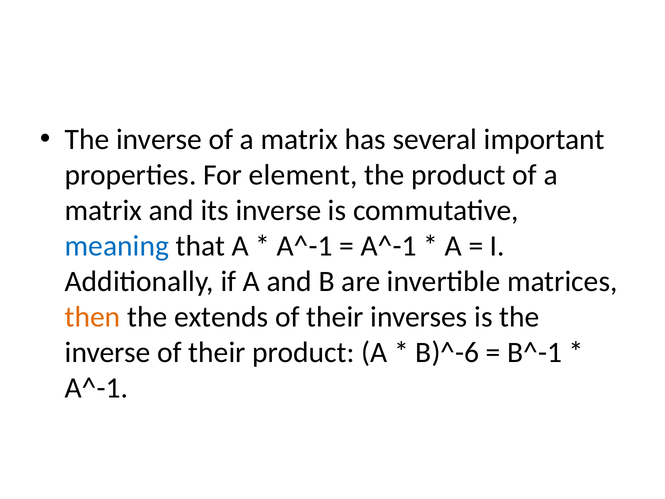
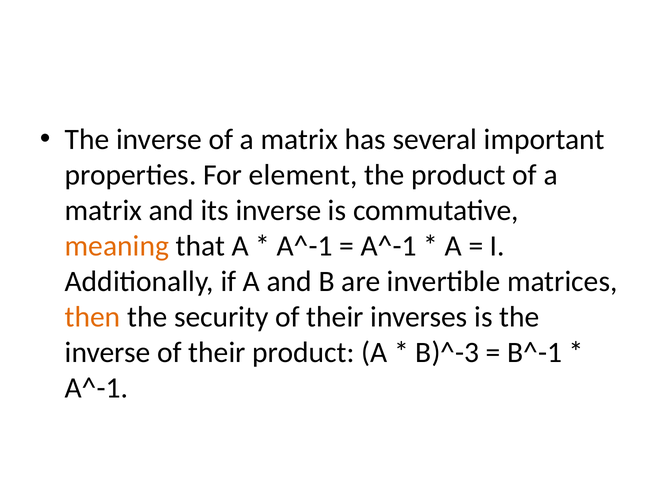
meaning colour: blue -> orange (117, 246)
extends: extends -> security (221, 317)
B)^-6: B)^-6 -> B)^-3 (447, 352)
